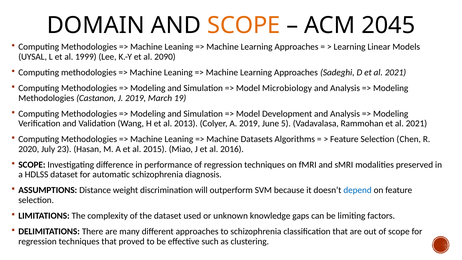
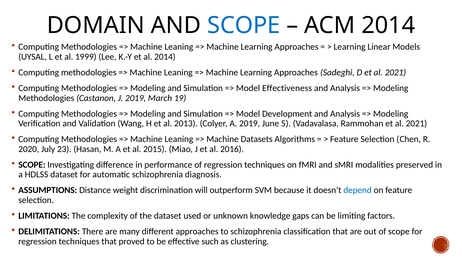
SCOPE colour: orange -> blue (244, 25)
ACM 2045: 2045 -> 2014 (388, 25)
al 2090: 2090 -> 2014 (165, 57)
Microbiology: Microbiology -> Effectiveness (287, 88)
